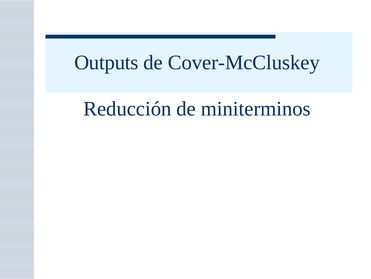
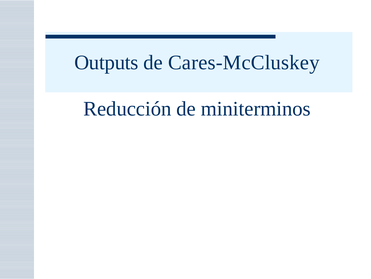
Cover-McCluskey: Cover-McCluskey -> Cares-McCluskey (244, 62)
